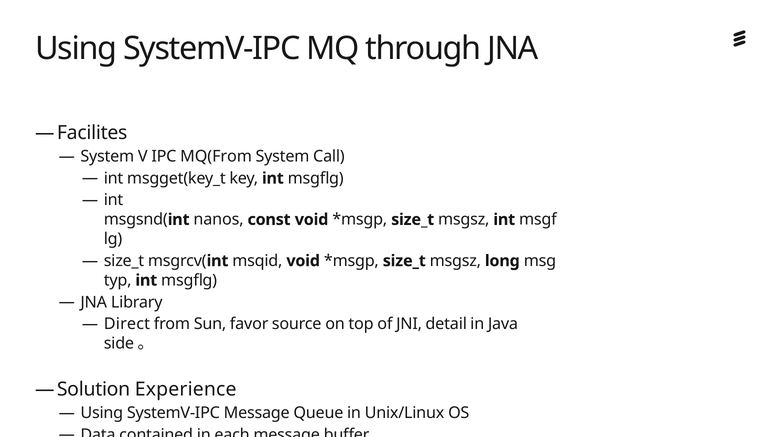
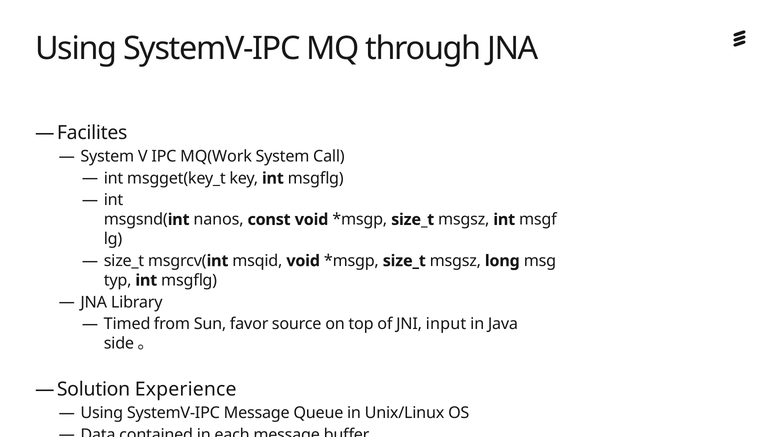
MQ(From: MQ(From -> MQ(Work (216, 156)
Direct: Direct -> Timed (127, 324)
detail: detail -> input (446, 324)
